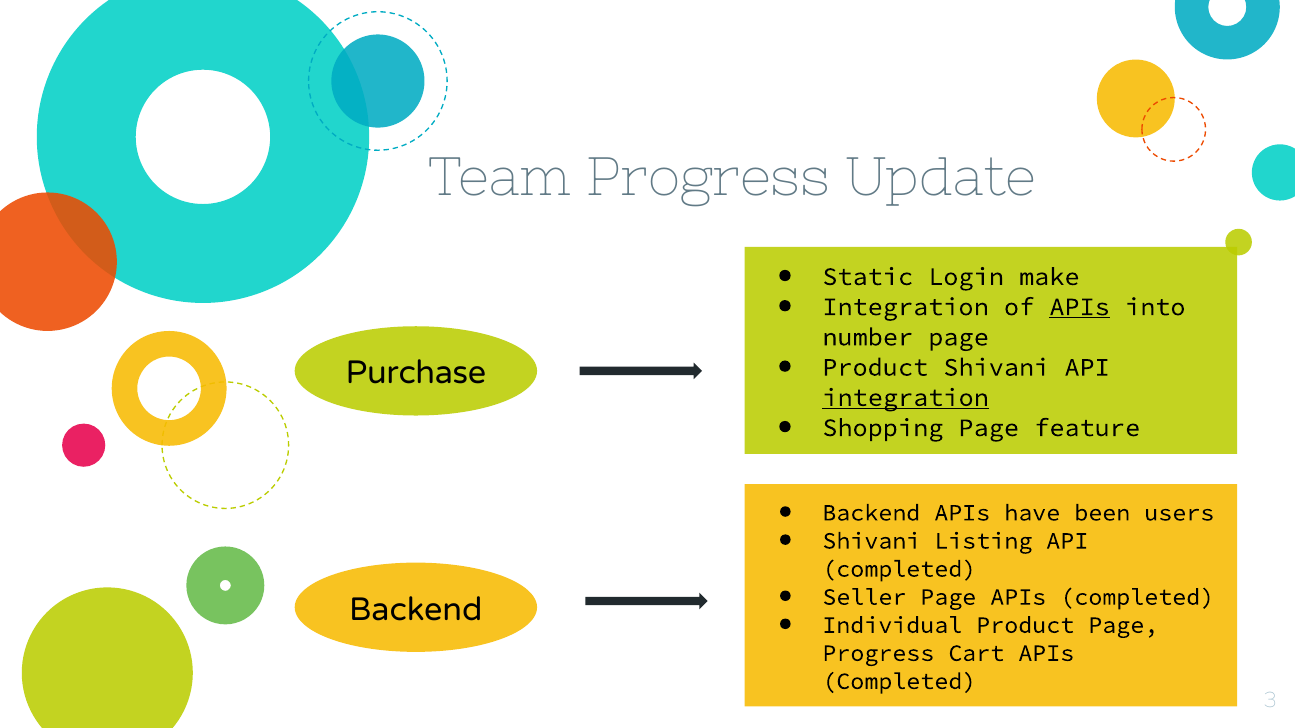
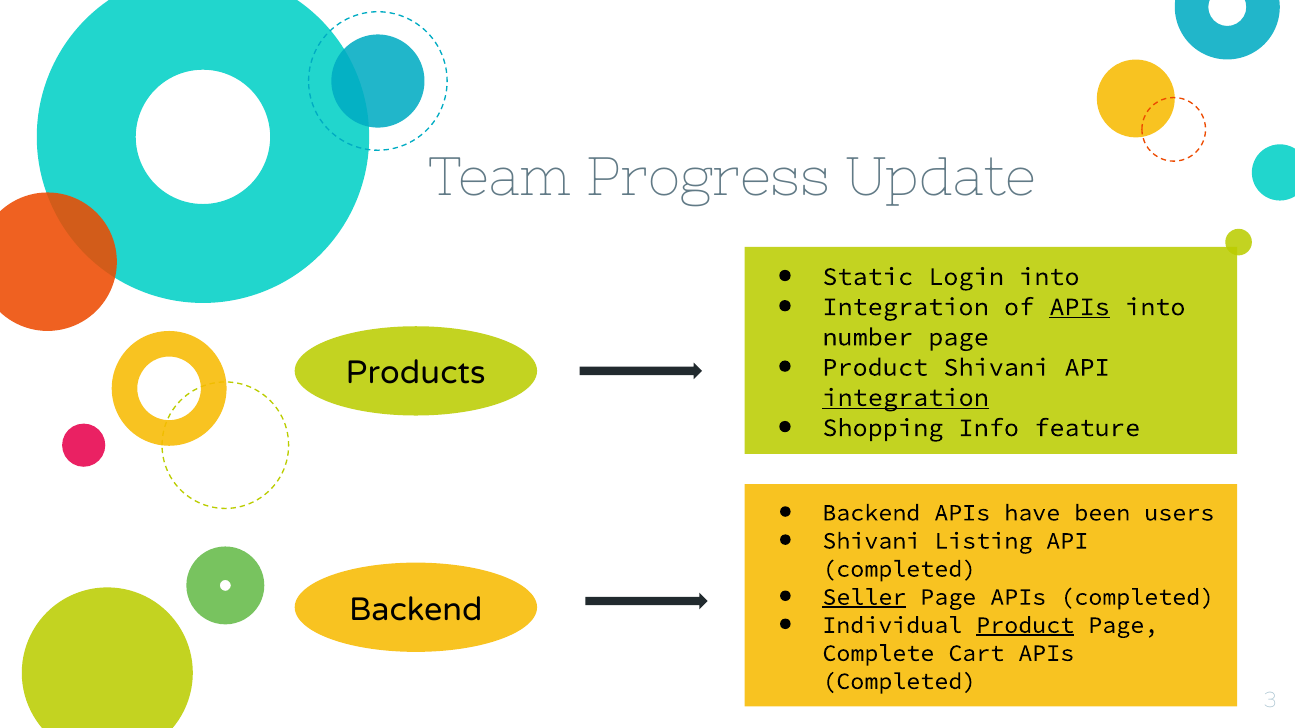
Login make: make -> into (1049, 277)
Purchase: Purchase -> Products (416, 373)
Shopping Page: Page -> Info (989, 428)
Seller underline: none -> present (864, 597)
Product underline: none -> present (1025, 625)
Progress: Progress -> Complete (878, 654)
